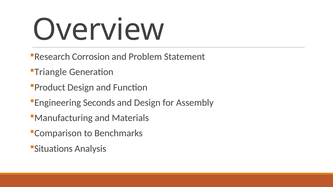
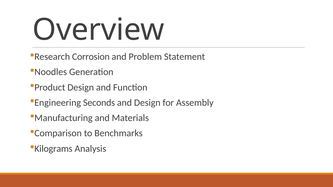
Triangle: Triangle -> Noodles (51, 72)
Situations: Situations -> Kilograms (53, 149)
